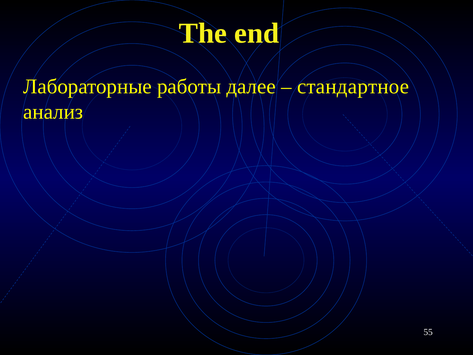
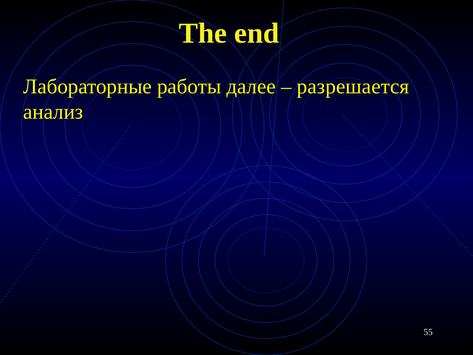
стандартное: стандартное -> разрешается (353, 87)
